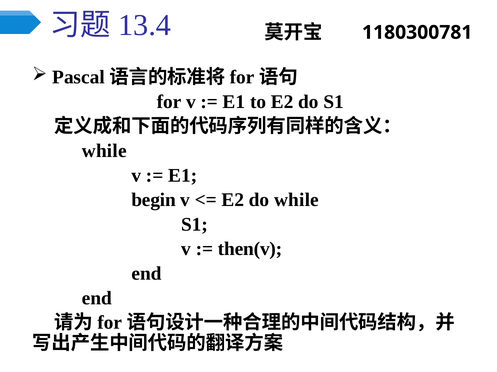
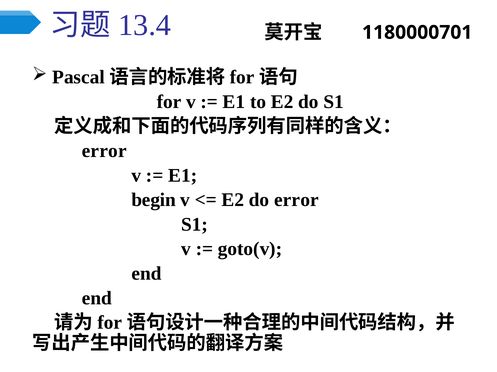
1180300781: 1180300781 -> 1180000701 (417, 32)
while: while -> error (104, 151)
do while: while -> error (296, 200)
then(v: then(v -> goto(v (250, 249)
